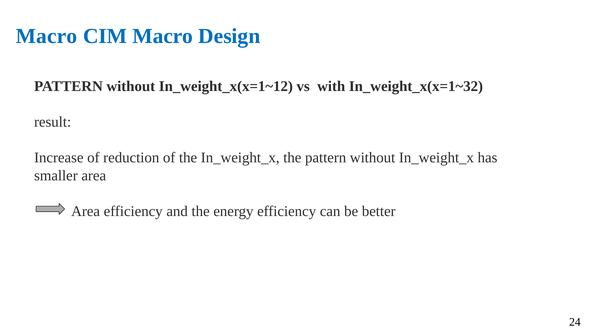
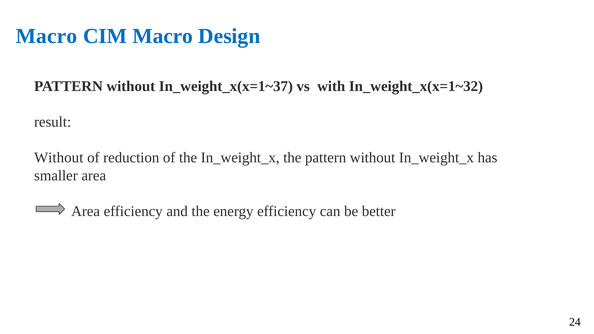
In_weight_x(x=1~12: In_weight_x(x=1~12 -> In_weight_x(x=1~37 (226, 86)
Increase: Increase -> Without (59, 158)
